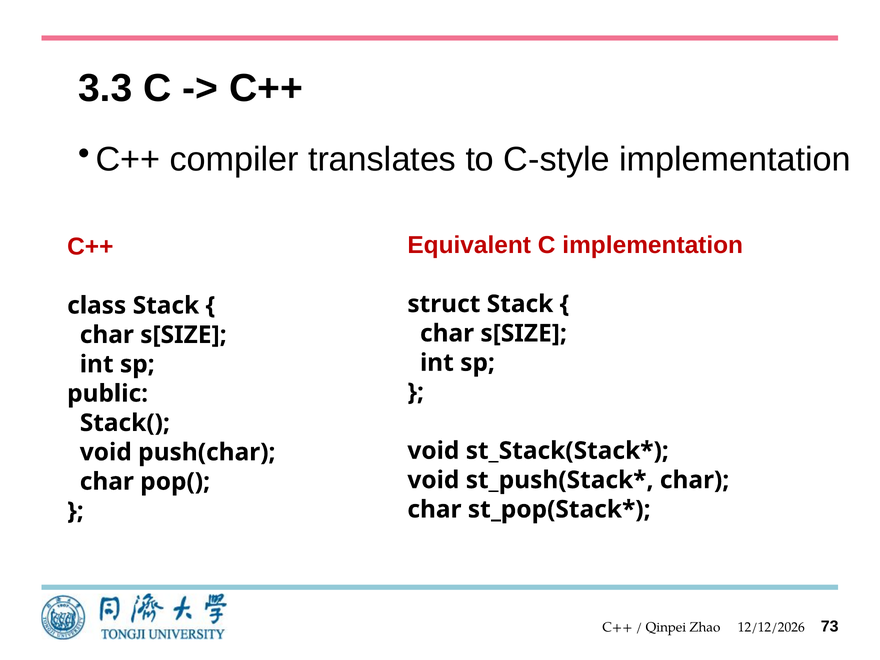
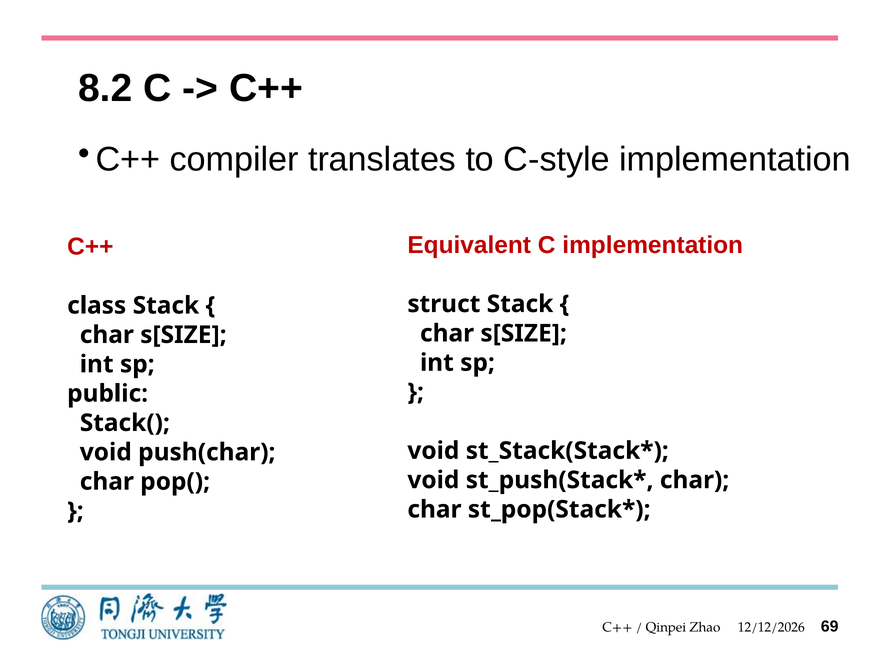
3.3: 3.3 -> 8.2 (105, 88)
73: 73 -> 69 (830, 627)
